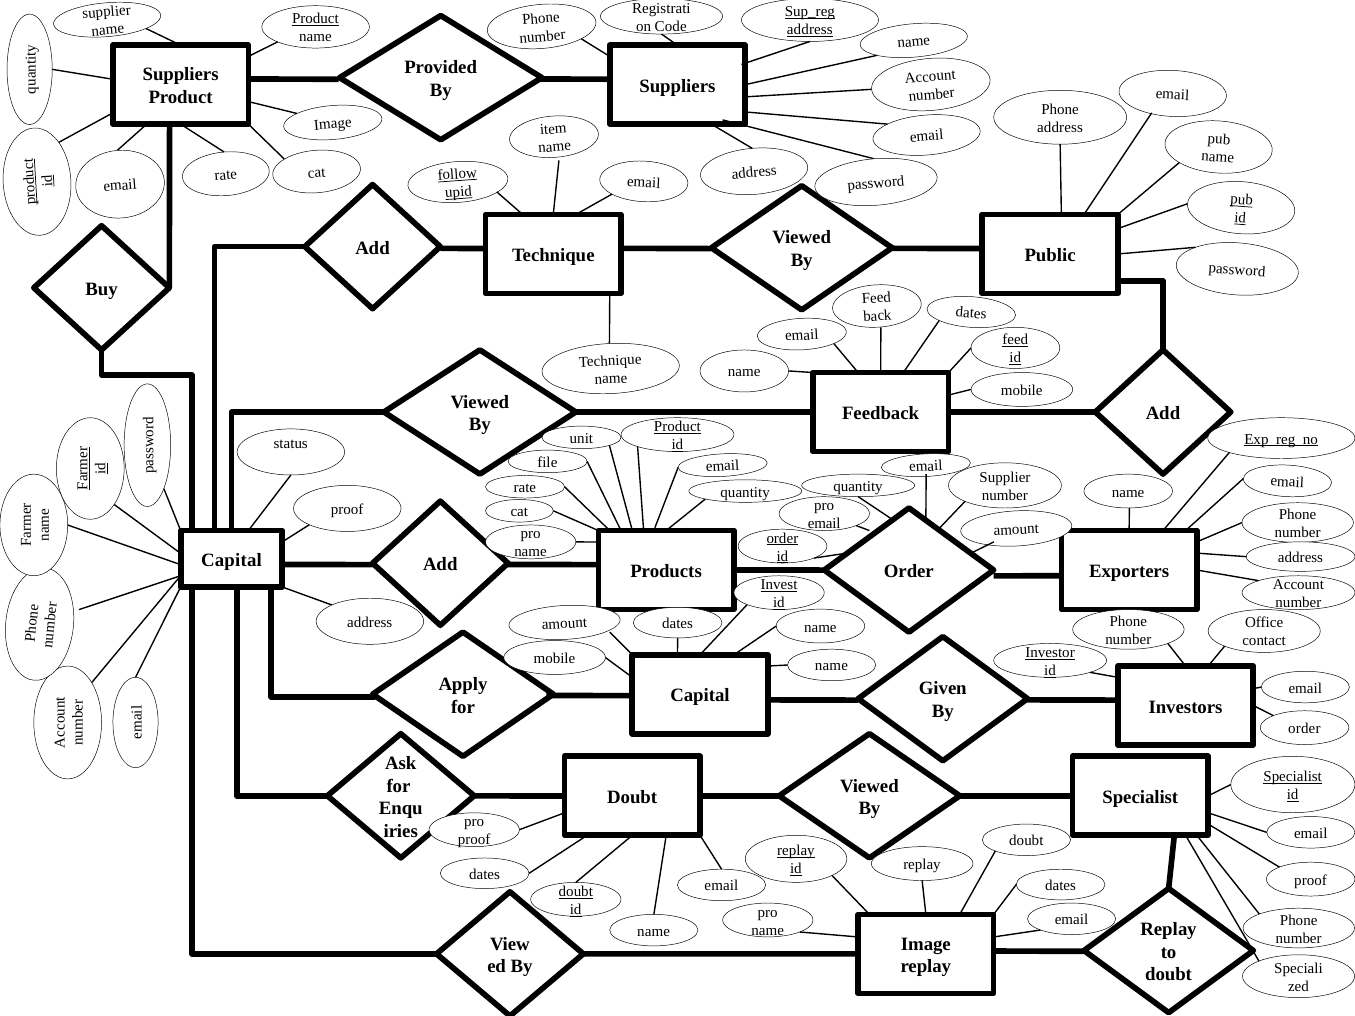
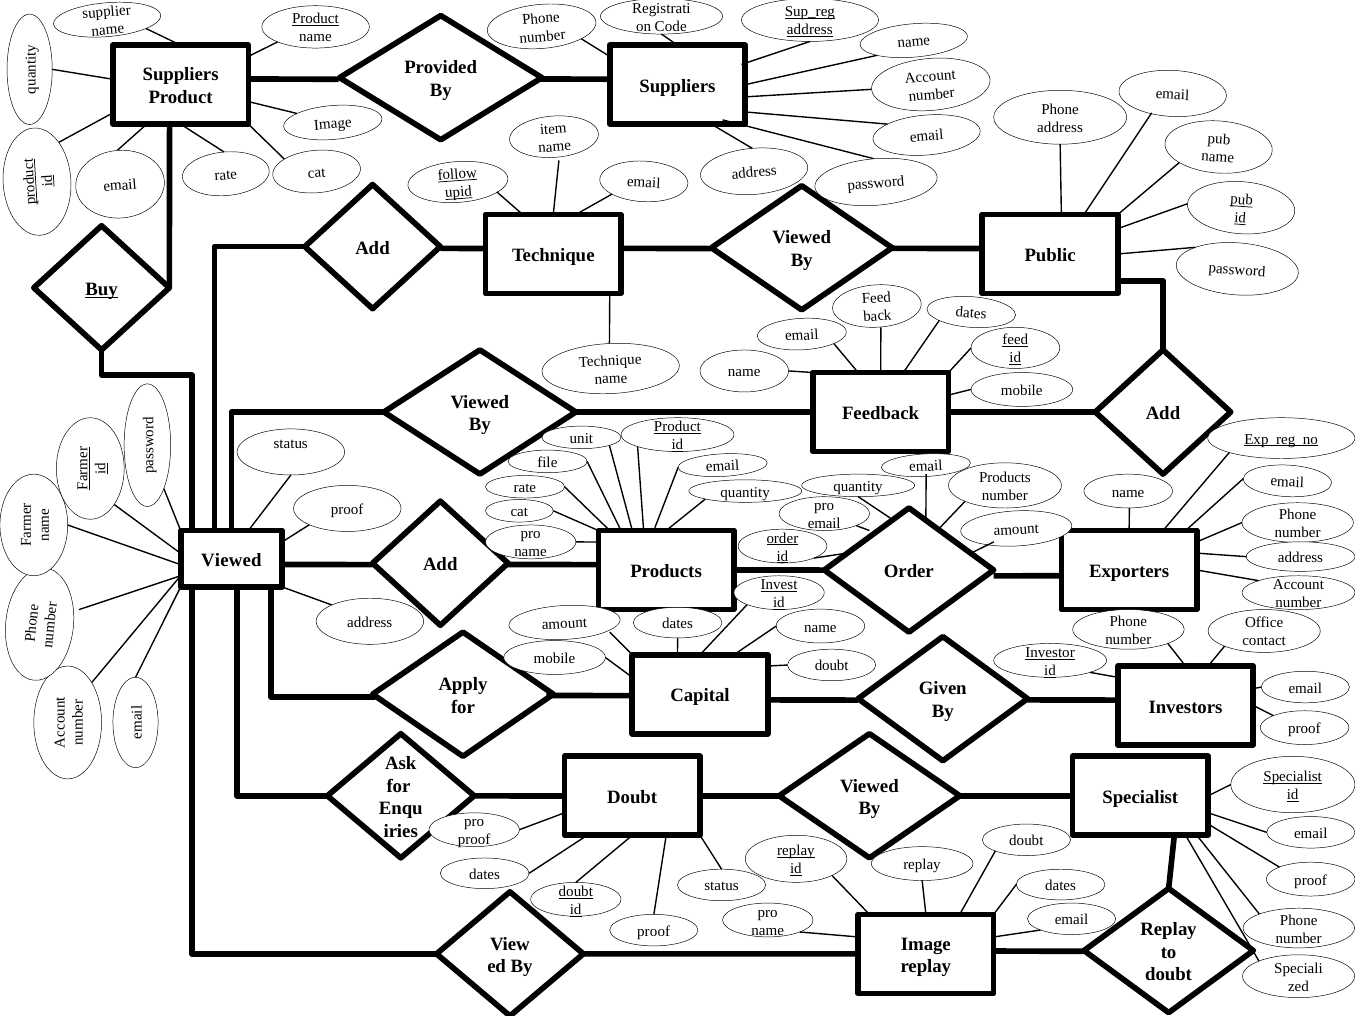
Buy underline: none -> present (102, 289)
Supplier: Supplier -> Products (1005, 478)
Capital: Capital -> Viewed (231, 560)
name: name -> doubt (832, 666)
order: order -> proof (1304, 729)
email: email -> status (722, 886)
name: name -> proof (654, 931)
